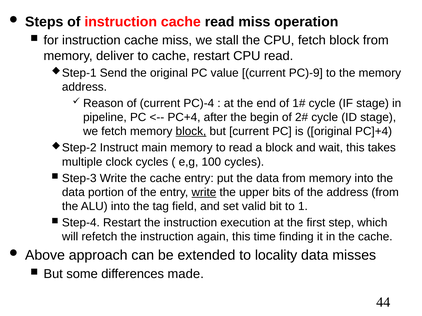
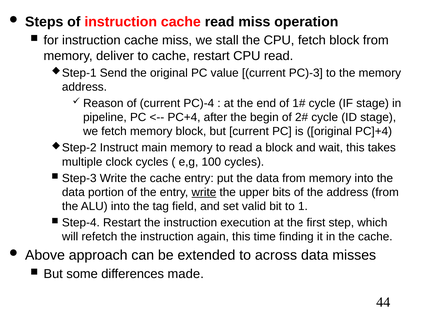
PC)-9: PC)-9 -> PC)-3 (306, 73)
block underline: present -> none (191, 132)
locality: locality -> across (276, 256)
